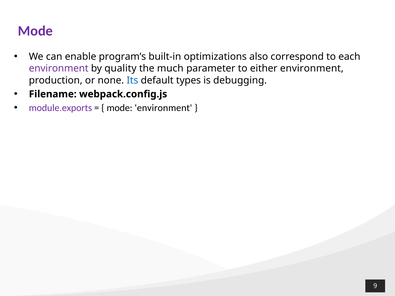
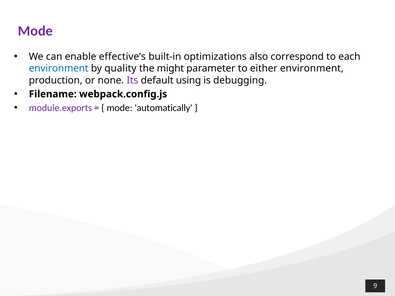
program’s: program’s -> effective’s (122, 57)
environment colour: purple -> blue (59, 69)
much: much -> might (170, 69)
Its colour: blue -> purple (132, 80)
types: types -> using (189, 80)
mode environment: environment -> automatically (163, 108)
